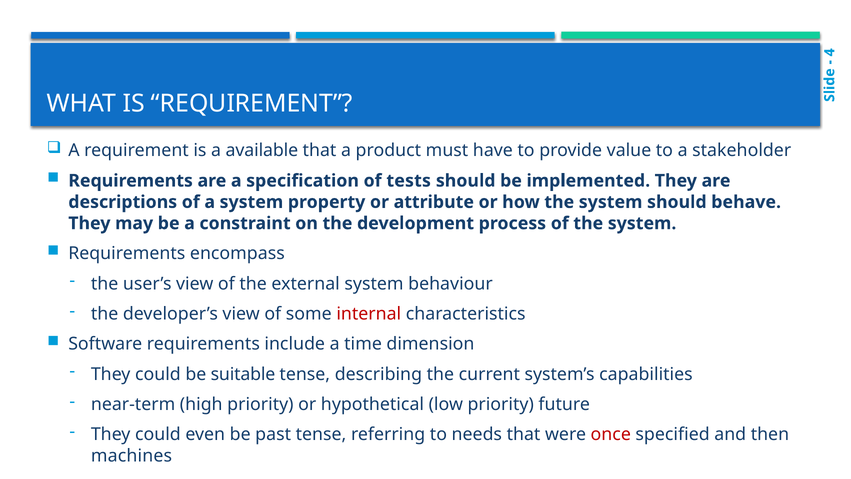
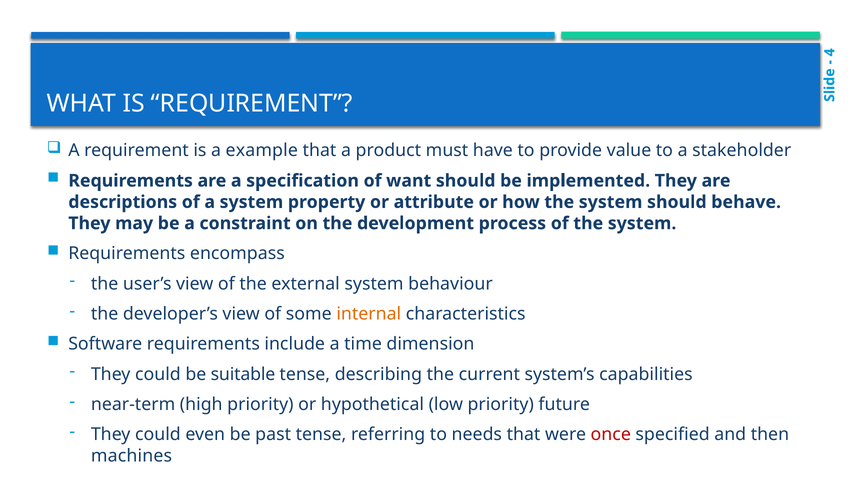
available: available -> example (262, 150)
tests: tests -> want (409, 181)
internal colour: red -> orange (369, 314)
